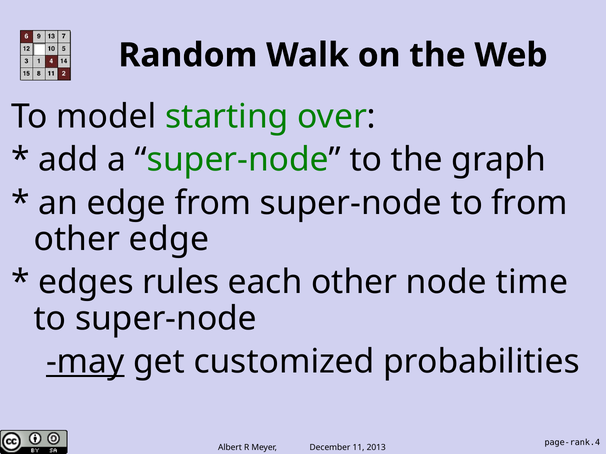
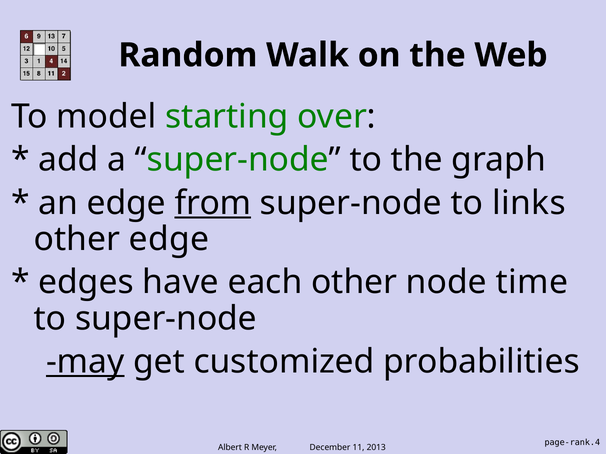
from underline: none -> present (213, 203)
to from: from -> links (529, 203)
rules: rules -> have (181, 283)
